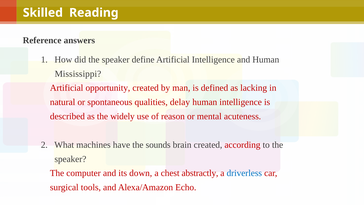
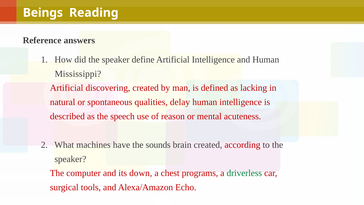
Skilled: Skilled -> Beings (43, 13)
opportunity: opportunity -> discovering (108, 88)
widely: widely -> speech (122, 116)
abstractly: abstractly -> programs (200, 173)
driverless colour: blue -> green (244, 173)
